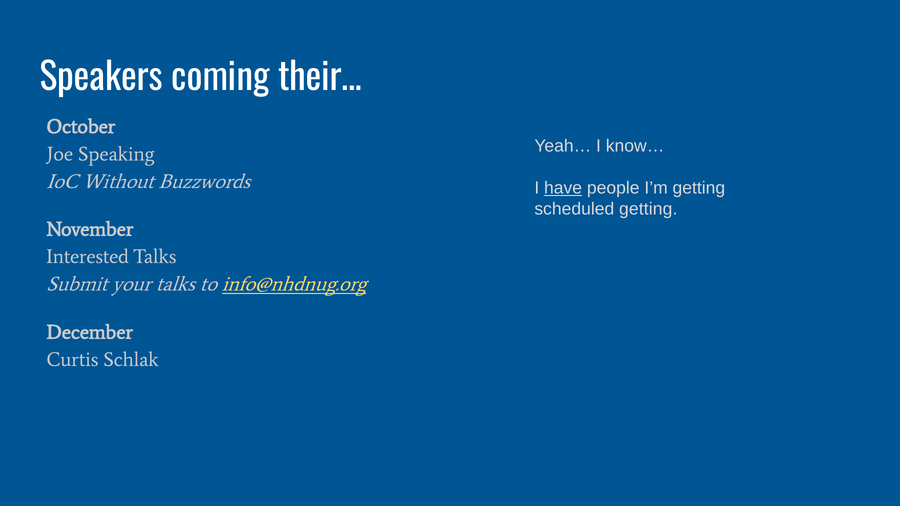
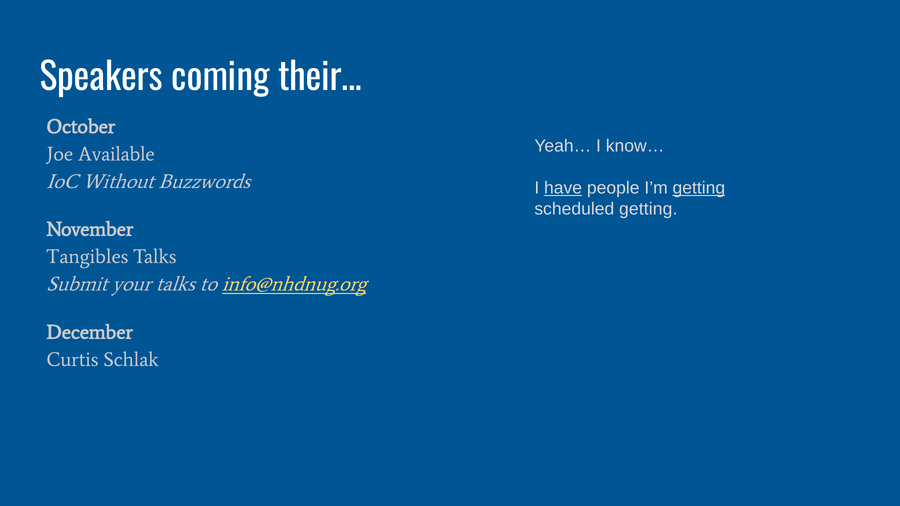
Speaking: Speaking -> Available (116, 154)
getting underline: none -> present (699, 188)
Interested: Interested -> Tangibles (87, 257)
